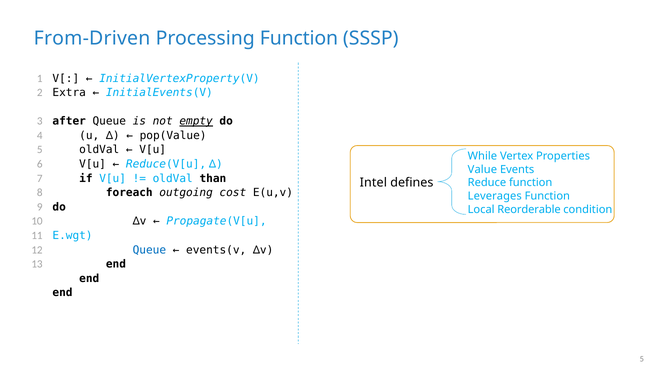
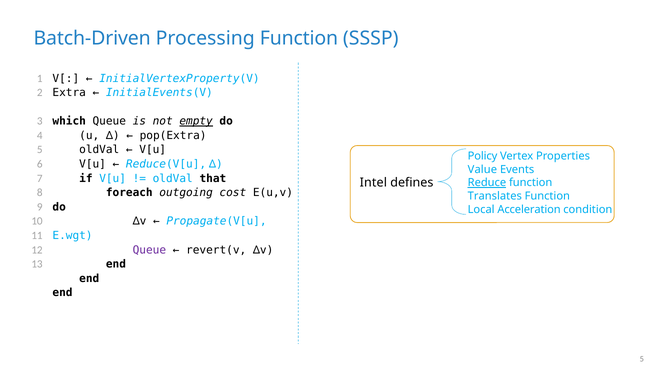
From-Driven: From-Driven -> Batch-Driven (92, 38)
after: after -> which (69, 121)
pop(Value: pop(Value -> pop(Extra (173, 135)
While: While -> Policy (482, 156)
than: than -> that (213, 178)
Reduce underline: none -> present (487, 183)
Leverages: Leverages -> Translates (495, 196)
Reorderable: Reorderable -> Acceleration (529, 209)
Queue colour: blue -> purple (149, 250)
events(v: events(v -> revert(v (216, 250)
